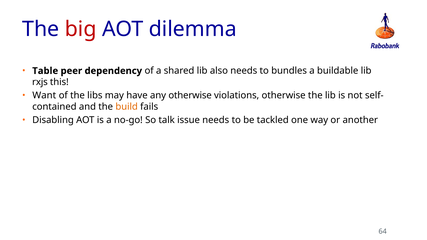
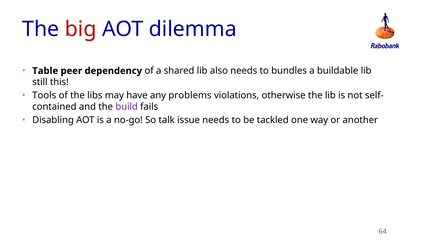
rxjs: rxjs -> still (40, 82)
Want: Want -> Tools (44, 96)
any otherwise: otherwise -> problems (190, 96)
build colour: orange -> purple (127, 107)
